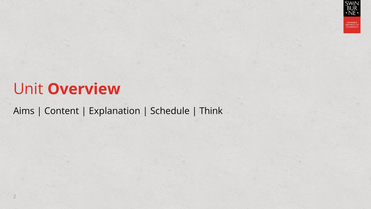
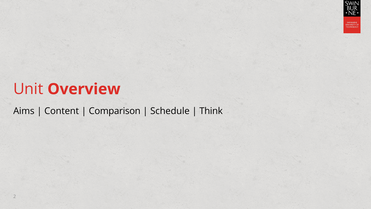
Explanation: Explanation -> Comparison (115, 111)
